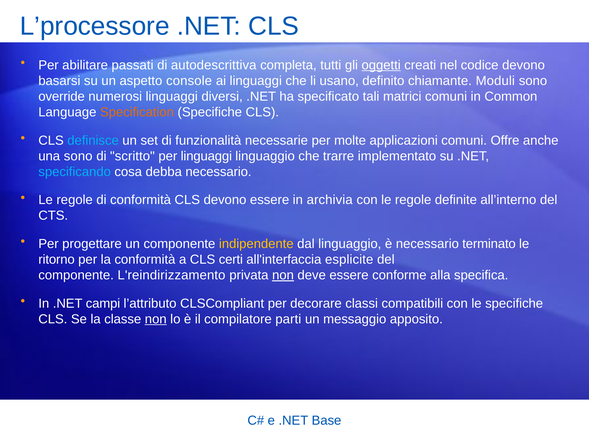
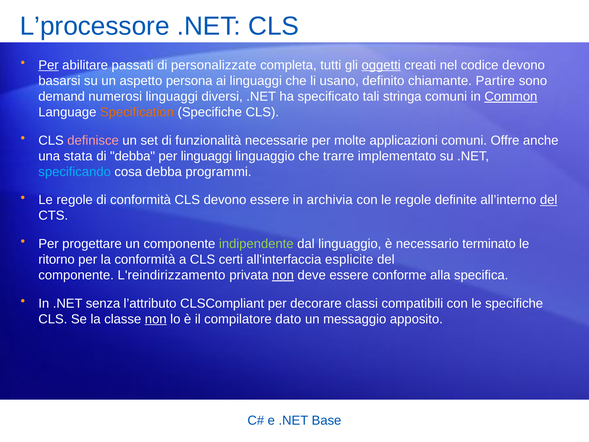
Per underline: none -> present (49, 65)
autodescrittiva: autodescrittiva -> personalizzate (214, 65)
console: console -> persona (189, 81)
Moduli: Moduli -> Partire (495, 81)
override: override -> demand (62, 96)
matrici: matrici -> stringa (402, 96)
Common underline: none -> present (511, 96)
definisce colour: light blue -> pink (93, 140)
una sono: sono -> stata (78, 156)
di scritto: scritto -> debba (133, 156)
debba necessario: necessario -> programmi (218, 172)
del underline: none -> present (549, 200)
indipendente colour: yellow -> light green (256, 244)
campi: campi -> senza (103, 303)
parti: parti -> dato (288, 319)
